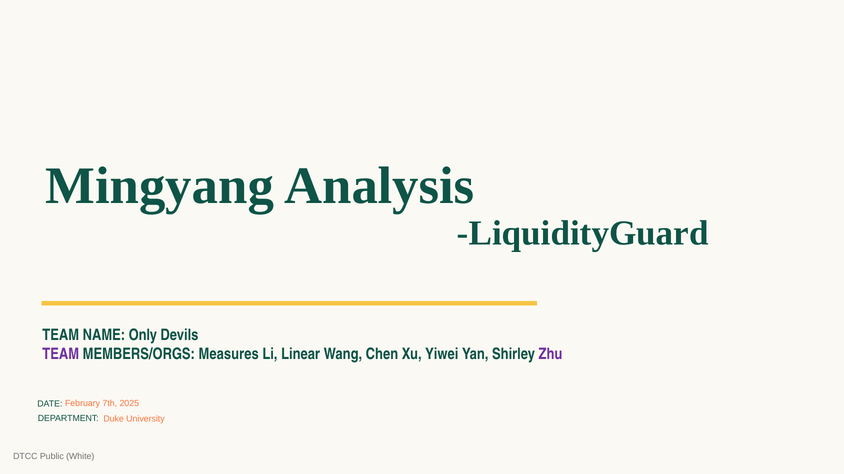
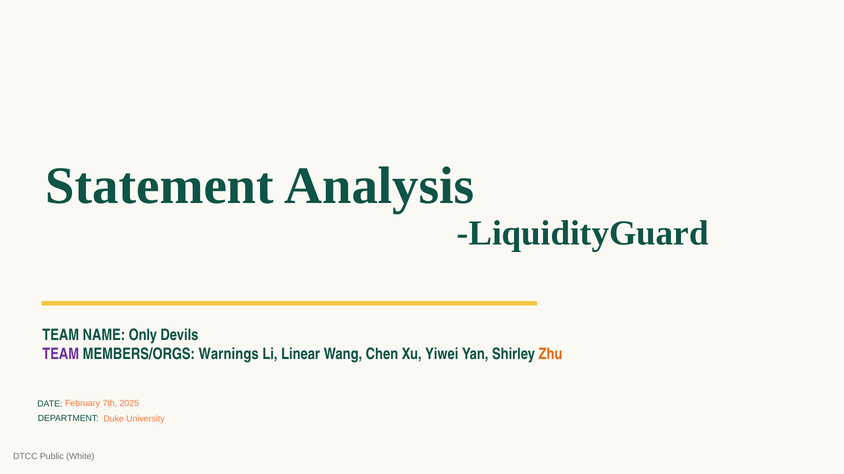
Mingyang: Mingyang -> Statement (160, 186)
Measures: Measures -> Warnings (229, 355)
Zhu colour: purple -> orange (550, 355)
